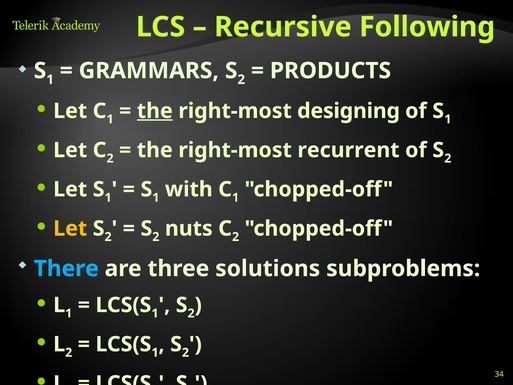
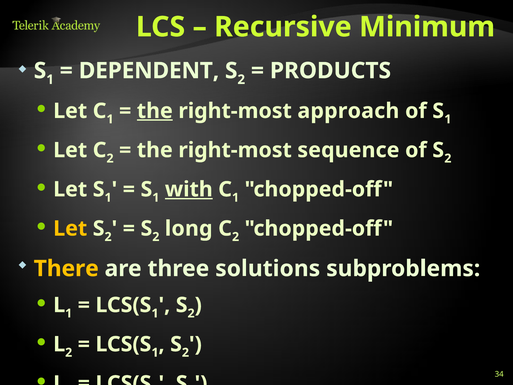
Following: Following -> Minimum (427, 27)
GRAMMARS: GRAMMARS -> DEPENDENT (149, 71)
designing: designing -> approach (348, 111)
recurrent: recurrent -> sequence (348, 150)
with underline: none -> present (189, 189)
nuts: nuts -> long (189, 228)
There colour: light blue -> yellow (66, 268)
